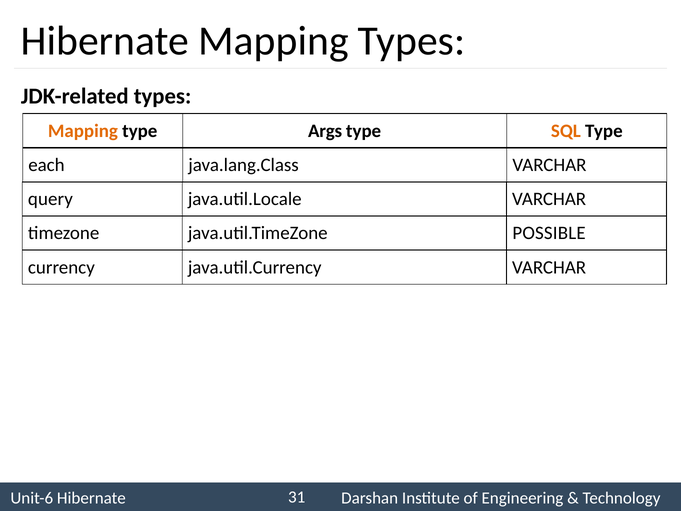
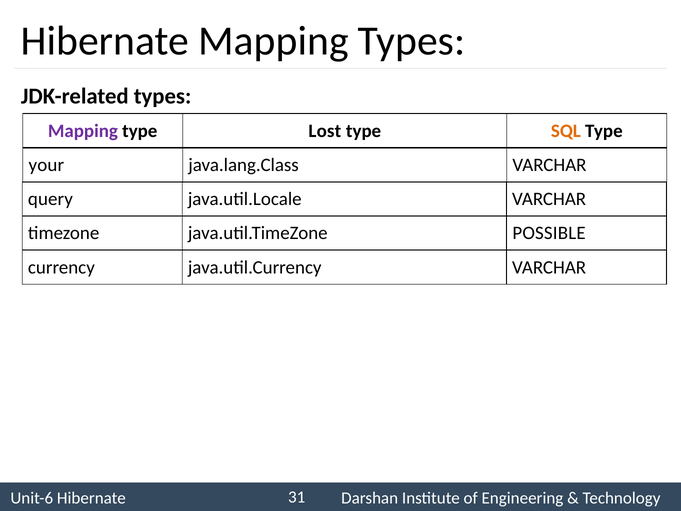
Mapping colour: orange -> purple (83, 131)
Args: Args -> Lost (325, 131)
each: each -> your (46, 165)
